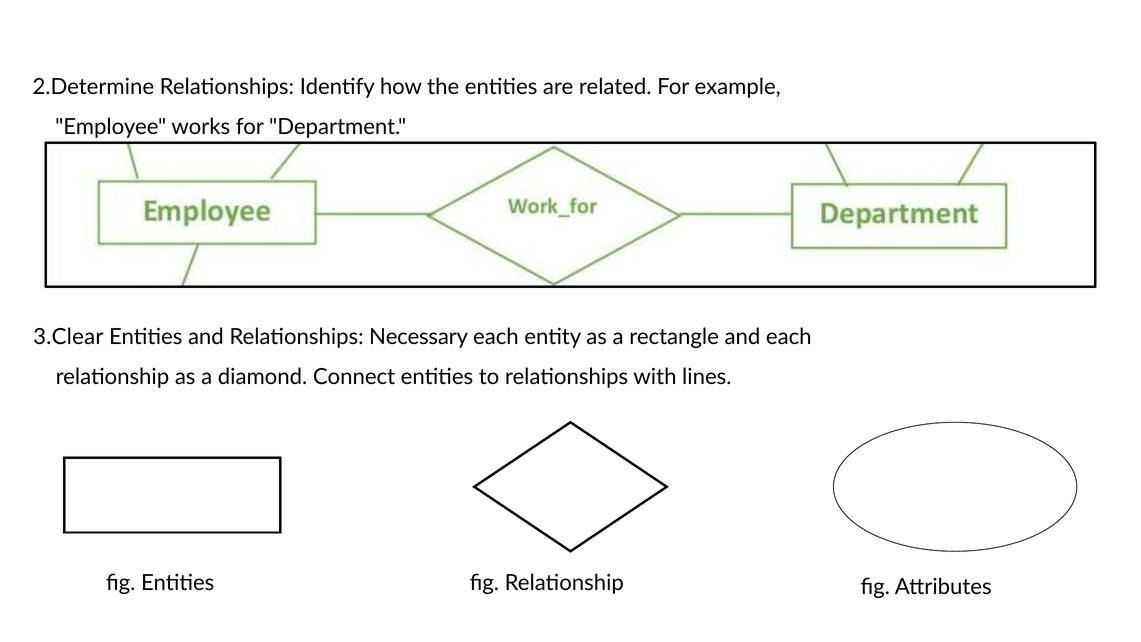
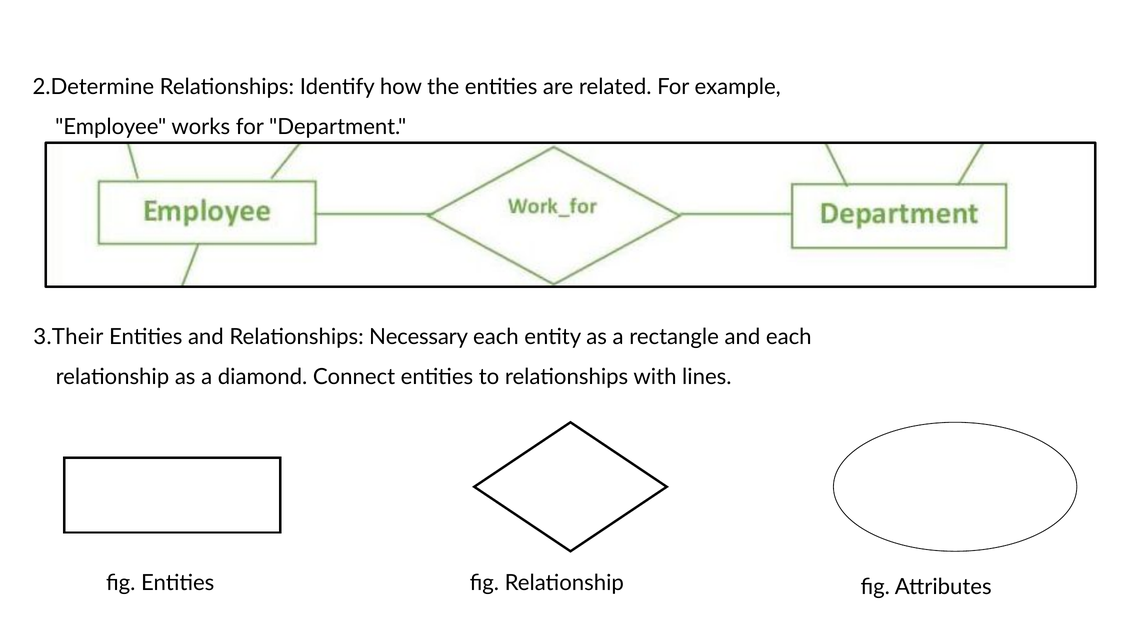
3.Clear: 3.Clear -> 3.Their (68, 337)
